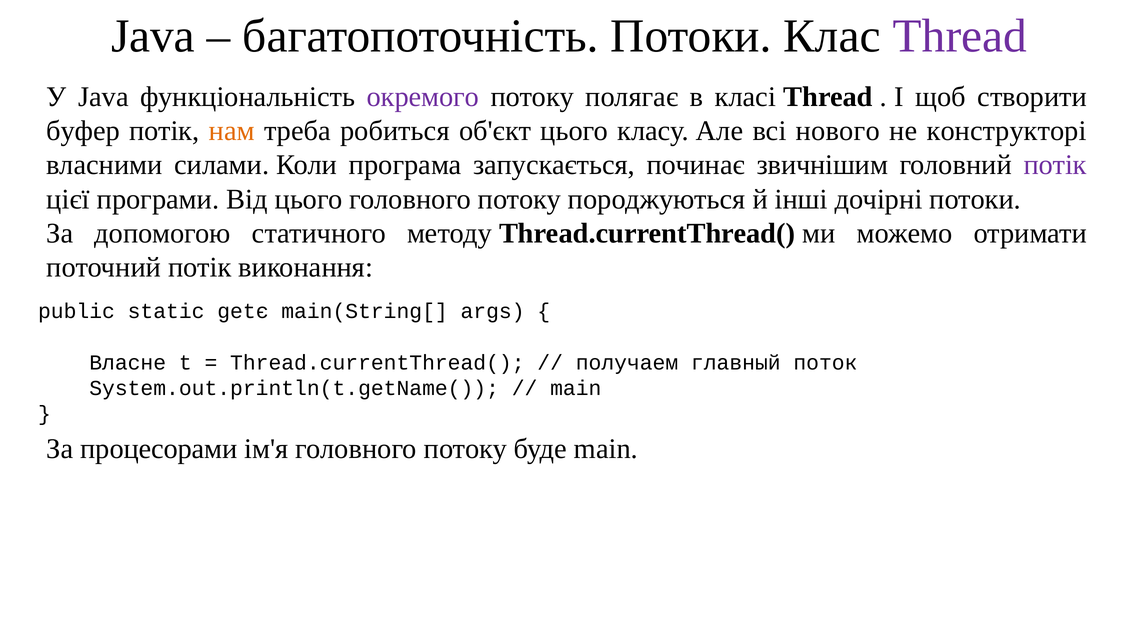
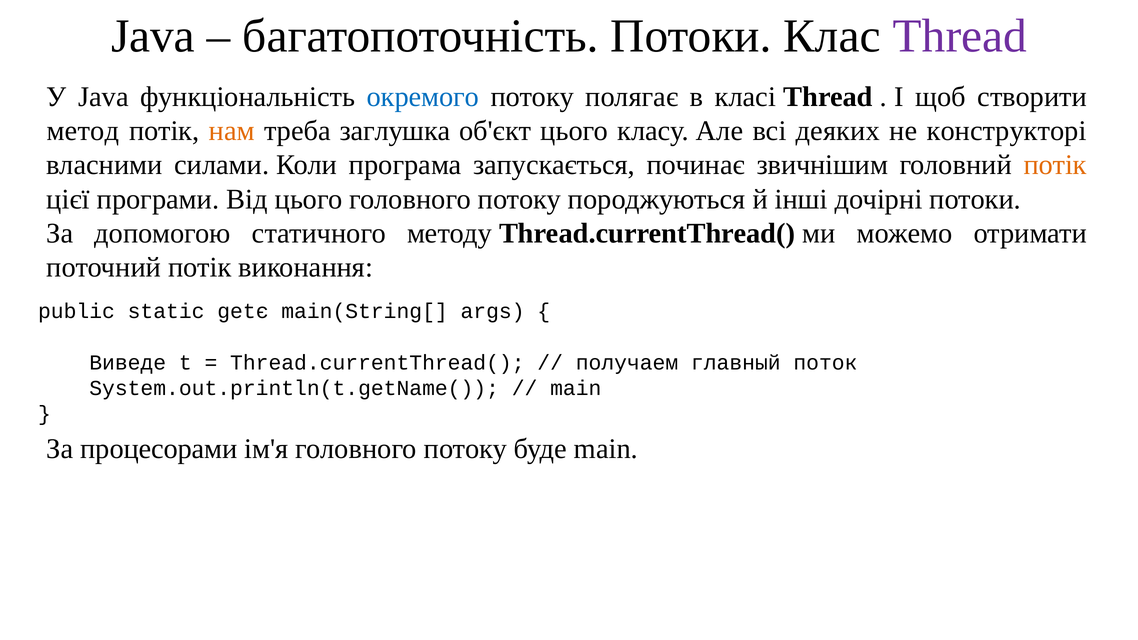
окремого colour: purple -> blue (423, 97)
буфер: буфер -> метод (83, 131)
робиться: робиться -> заглушка (395, 131)
нового: нового -> деяких (838, 131)
потік colour: purple -> orange (1055, 165)
Власне: Власне -> Виведе (128, 363)
